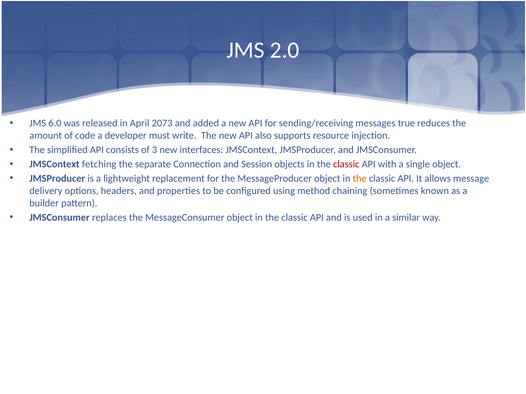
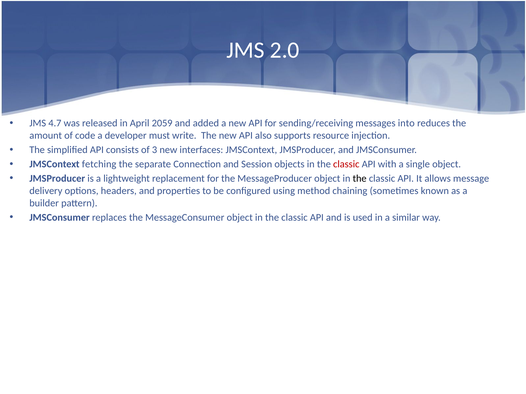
6.0: 6.0 -> 4.7 (55, 123)
2073: 2073 -> 2059 (162, 123)
true: true -> into (406, 123)
the colour: orange -> black (360, 179)
